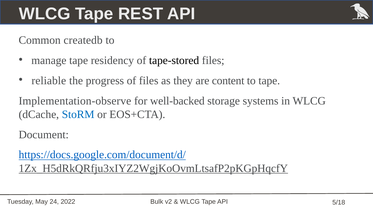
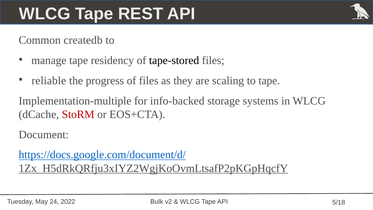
content: content -> scaling (228, 81)
Implementation-observe: Implementation-observe -> Implementation-multiple (75, 101)
well-backed: well-backed -> info-backed (177, 101)
StoRM colour: blue -> red (78, 114)
